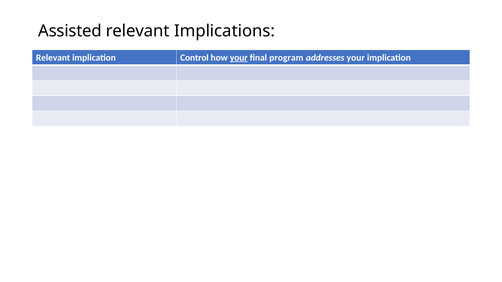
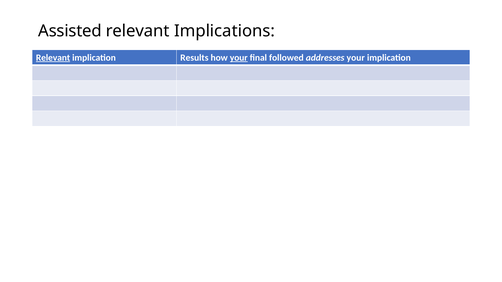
Relevant underline: none -> present (53, 58)
Control: Control -> Results (194, 58)
program: program -> followed (286, 58)
